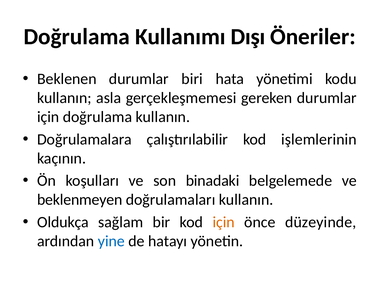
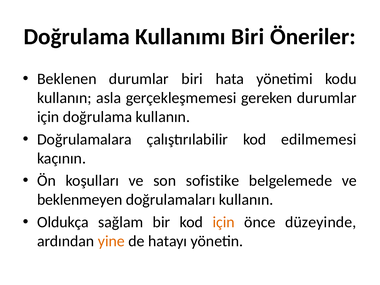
Kullanımı Dışı: Dışı -> Biri (248, 37)
işlemlerinin: işlemlerinin -> edilmemesi (319, 139)
binadaki: binadaki -> sofistike (213, 181)
yine colour: blue -> orange (111, 241)
